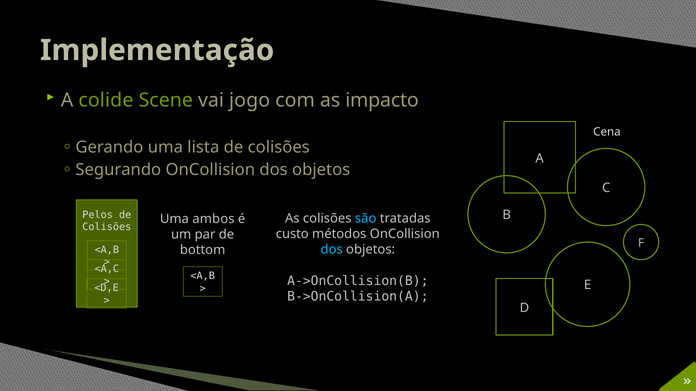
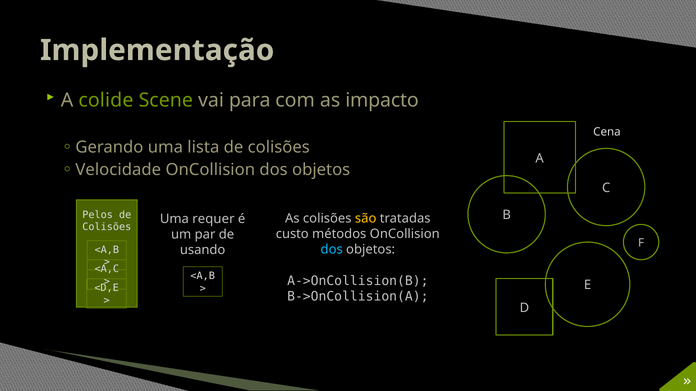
jogo: jogo -> para (250, 100)
Segurando: Segurando -> Velocidade (118, 170)
são colour: light blue -> yellow (366, 219)
ambos: ambos -> requer (213, 219)
bottom: bottom -> usando (203, 250)
